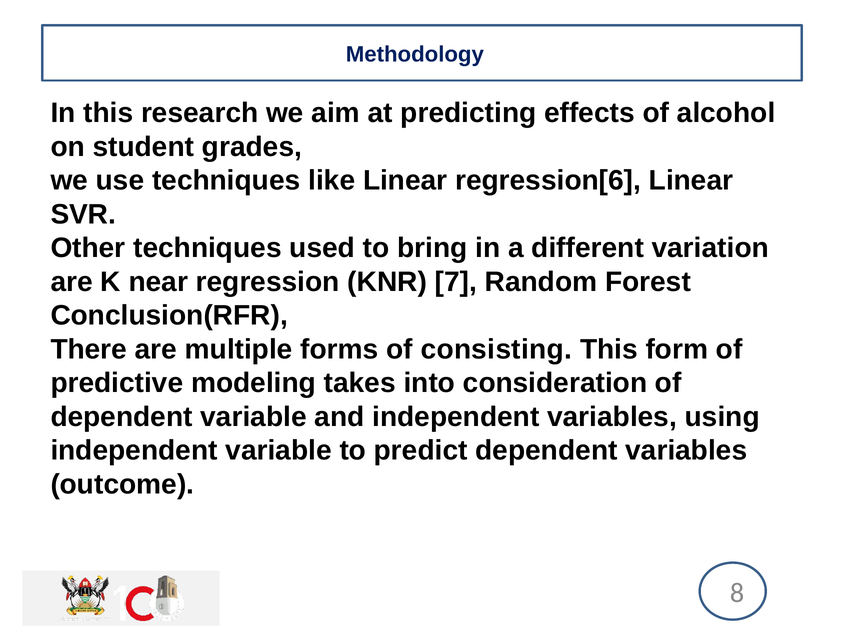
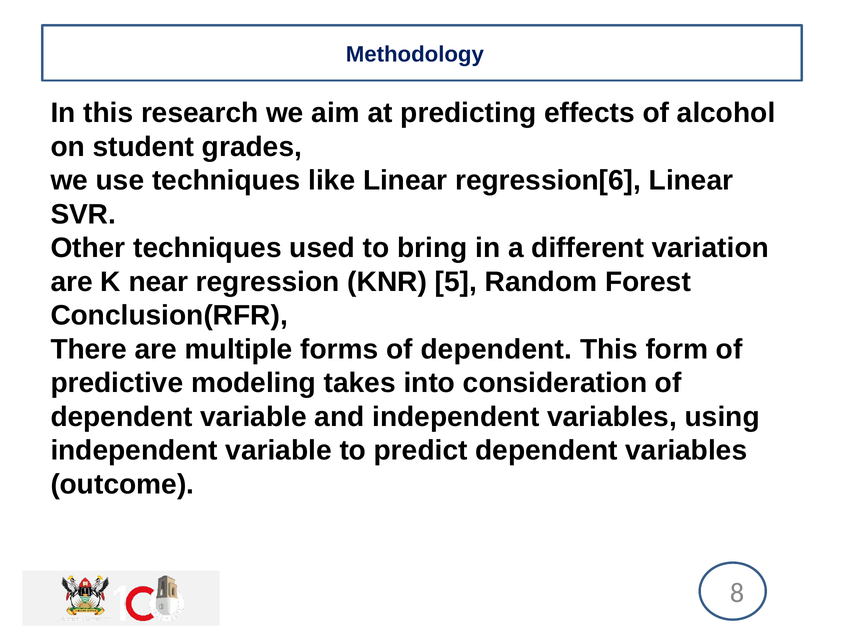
7: 7 -> 5 (456, 282)
forms of consisting: consisting -> dependent (496, 349)
